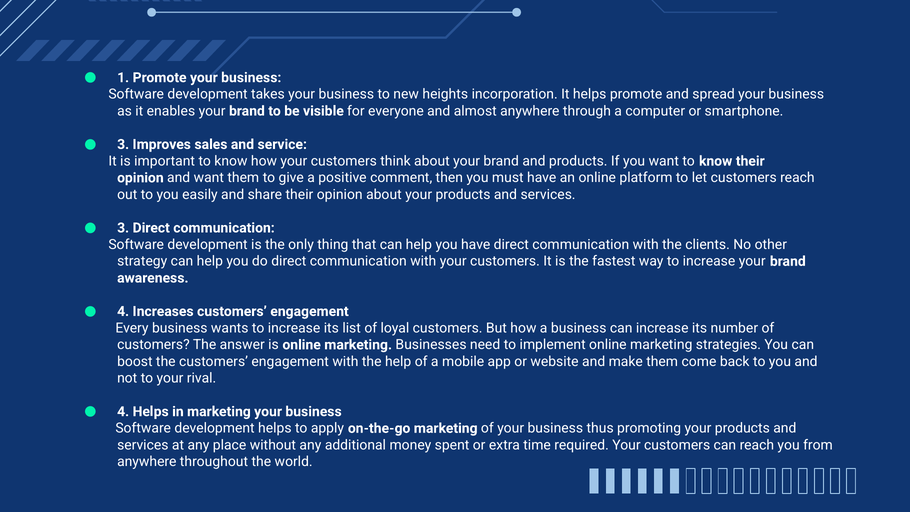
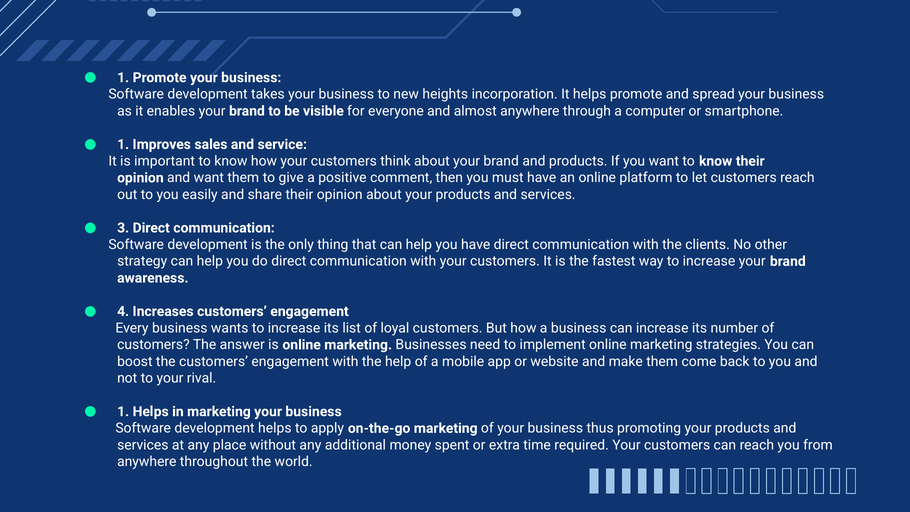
3: 3 -> 1 (123, 144)
4: 4 -> 1 (123, 411)
